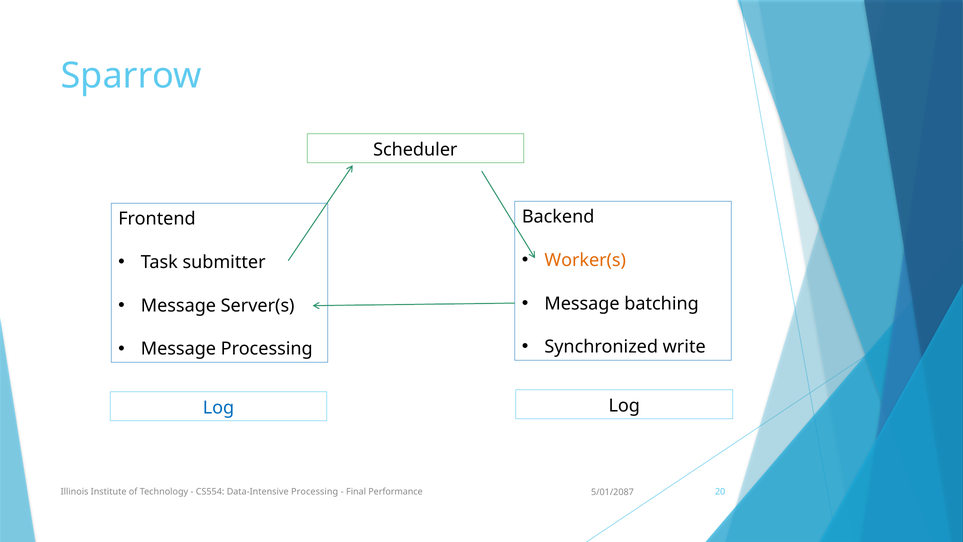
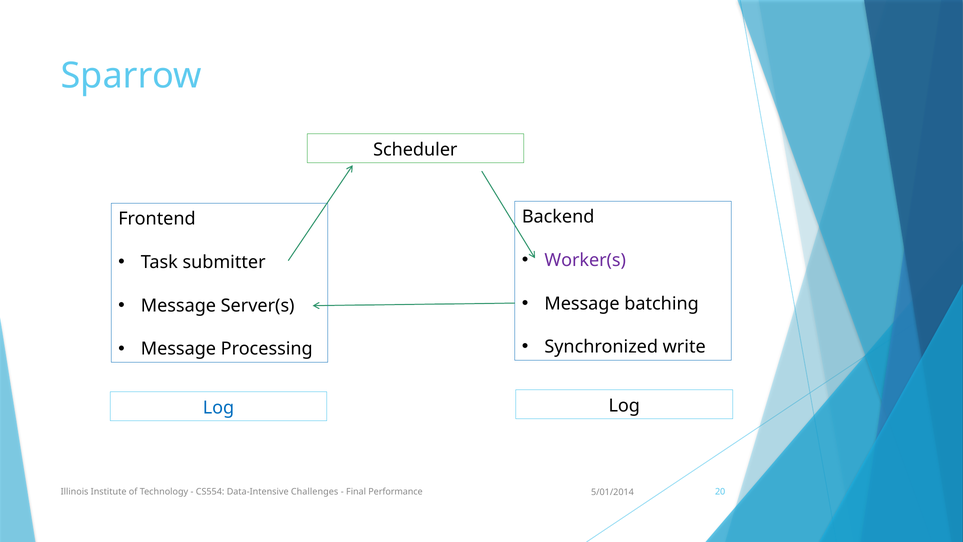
Worker(s colour: orange -> purple (585, 260)
Data-Intensive Processing: Processing -> Challenges (315, 491)
5/01/2087: 5/01/2087 -> 5/01/2014 (612, 492)
